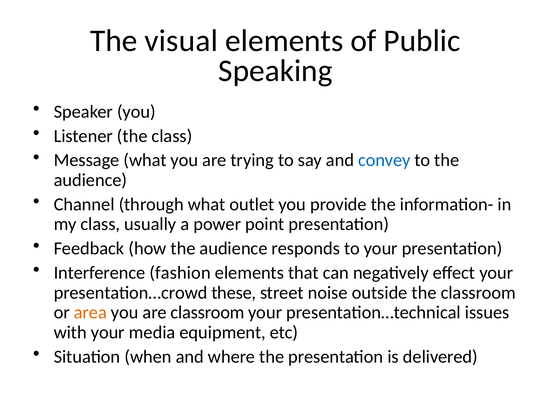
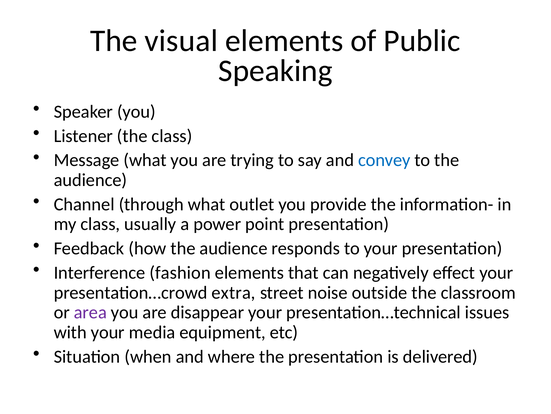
these: these -> extra (234, 292)
area colour: orange -> purple (90, 312)
are classroom: classroom -> disappear (207, 312)
